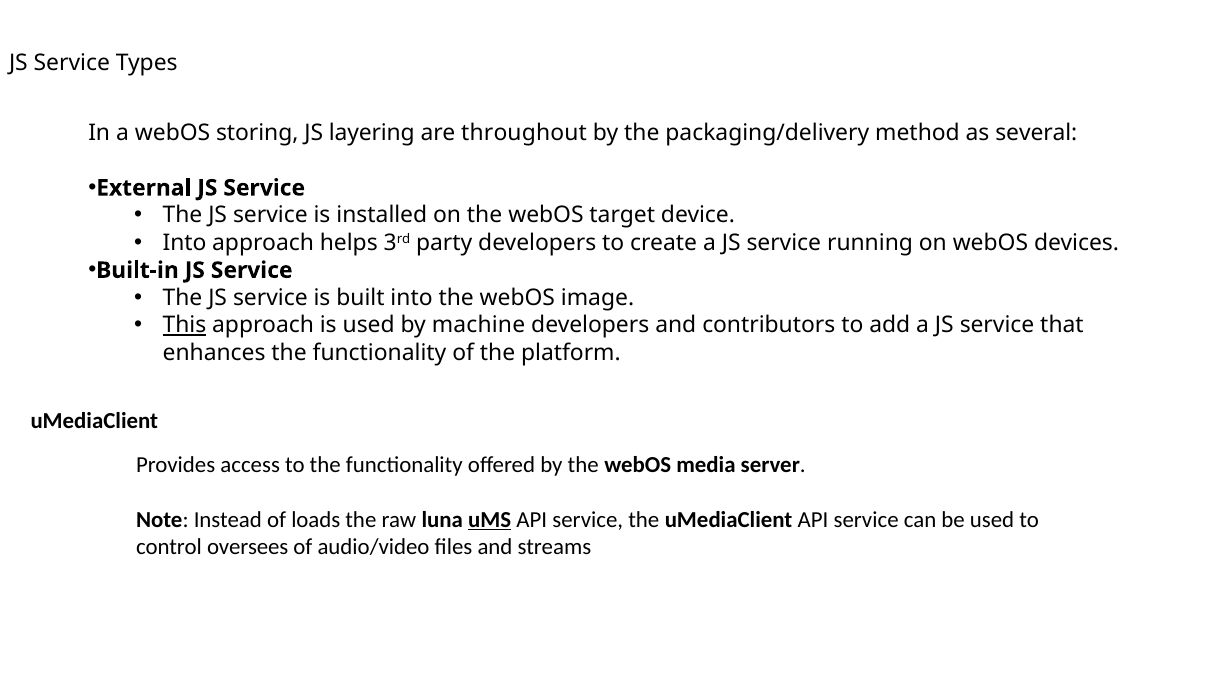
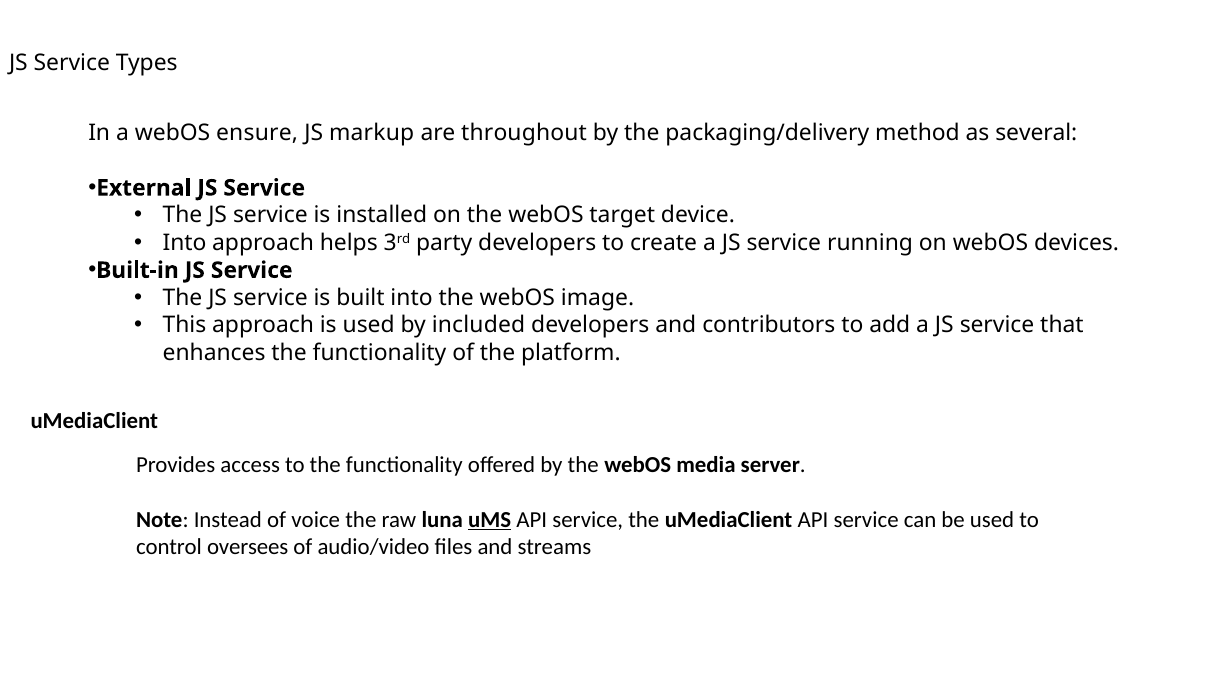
storing: storing -> ensure (257, 133)
layering: layering -> markup (372, 133)
This underline: present -> none (184, 325)
machine: machine -> included (478, 325)
loads: loads -> voice (316, 520)
